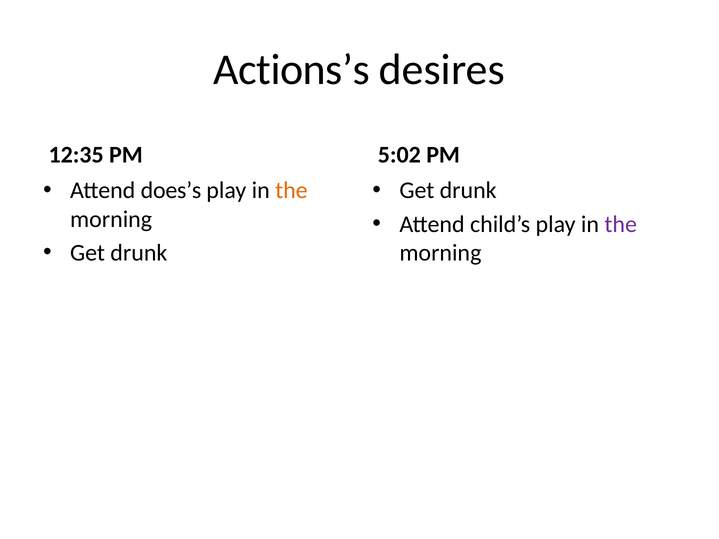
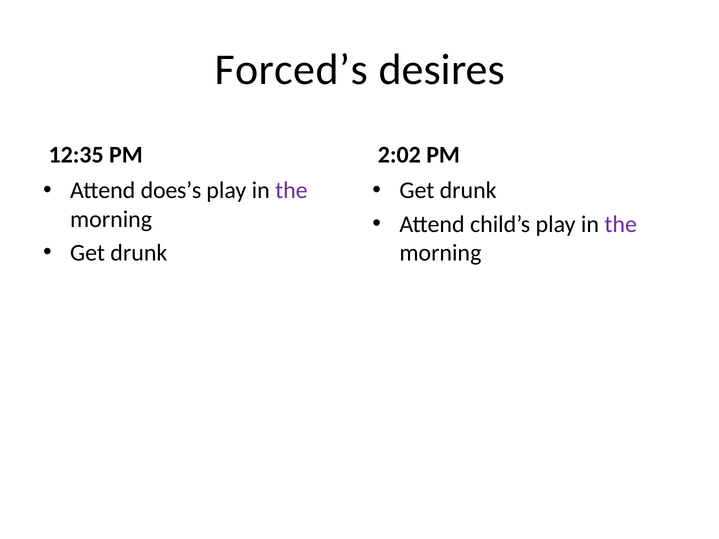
Actions’s: Actions’s -> Forced’s (291, 70)
5:02: 5:02 -> 2:02 (399, 155)
the colour: orange -> purple (291, 191)
